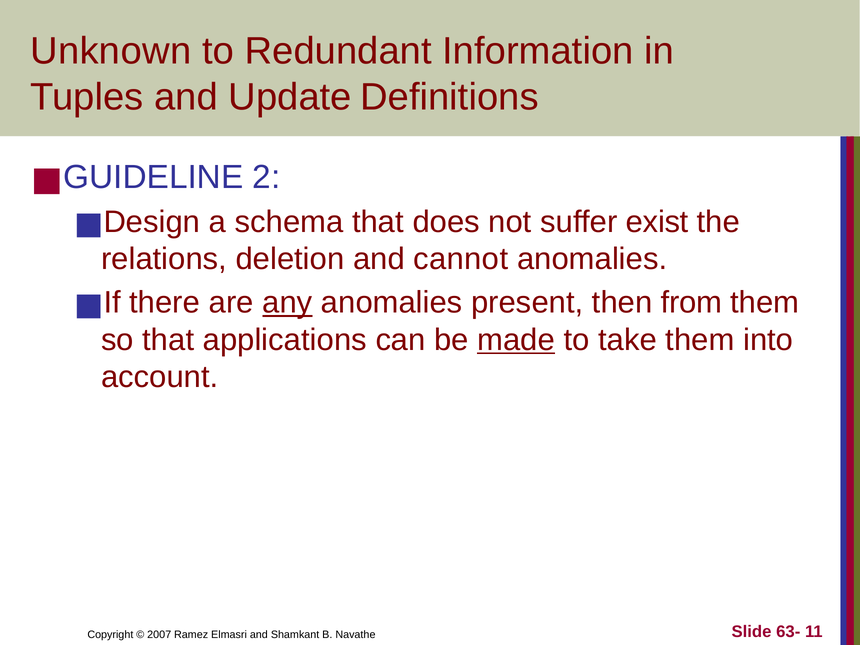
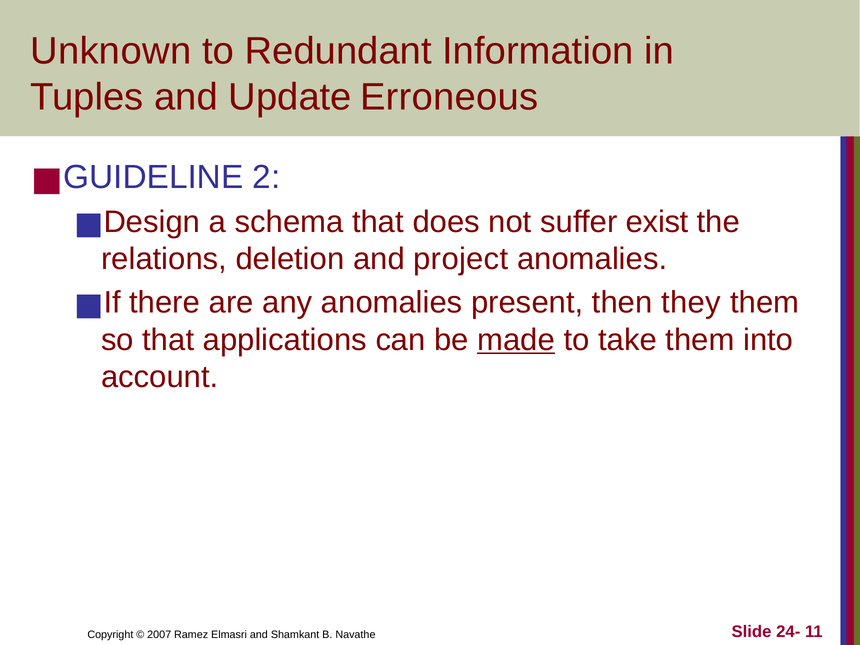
Definitions: Definitions -> Erroneous (449, 97)
cannot: cannot -> project (461, 259)
any underline: present -> none (287, 303)
from: from -> they (691, 303)
63-: 63- -> 24- (788, 632)
